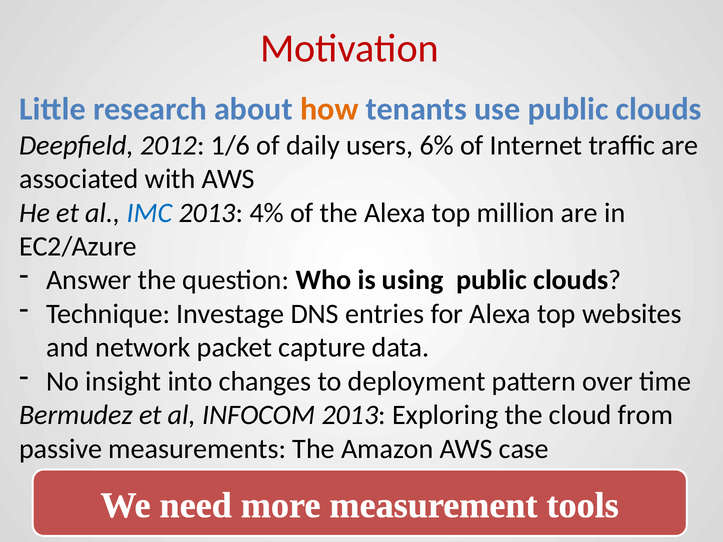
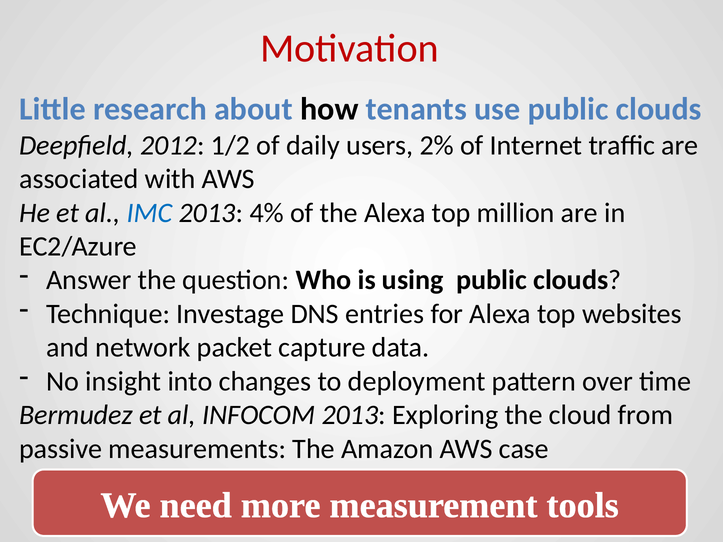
how colour: orange -> black (329, 109)
1/6: 1/6 -> 1/2 (230, 145)
6%: 6% -> 2% (437, 145)
